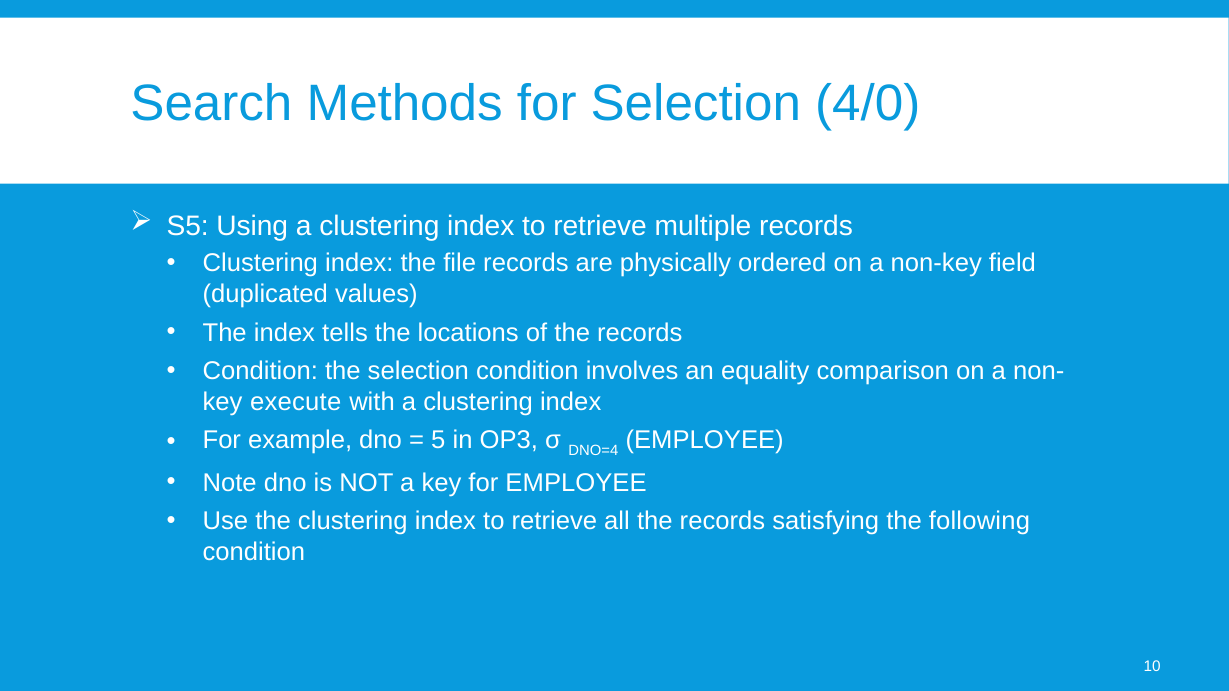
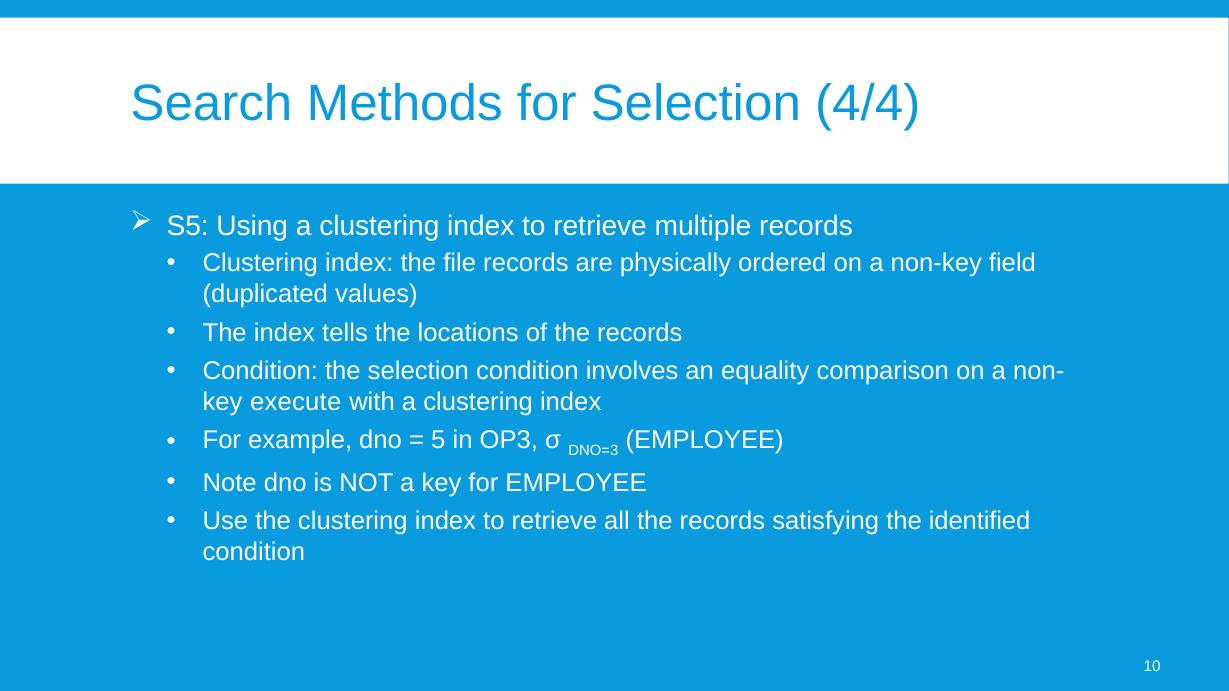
4/0: 4/0 -> 4/4 (868, 103)
DNO=4: DNO=4 -> DNO=3 (593, 450)
following: following -> identified (980, 522)
